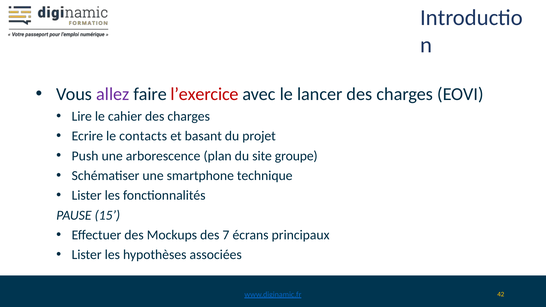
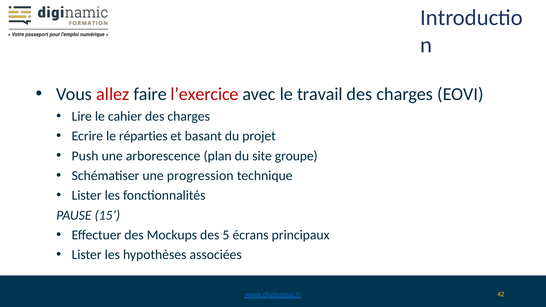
allez colour: purple -> red (113, 94)
lancer: lancer -> travail (320, 94)
contacts: contacts -> réparties (143, 136)
smartphone: smartphone -> progression (200, 176)
7: 7 -> 5 (226, 235)
